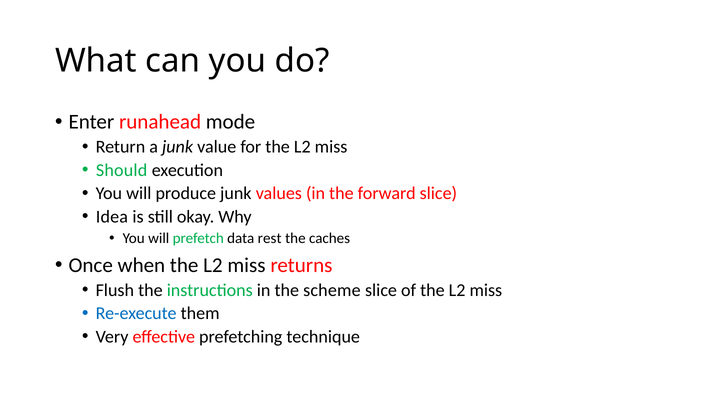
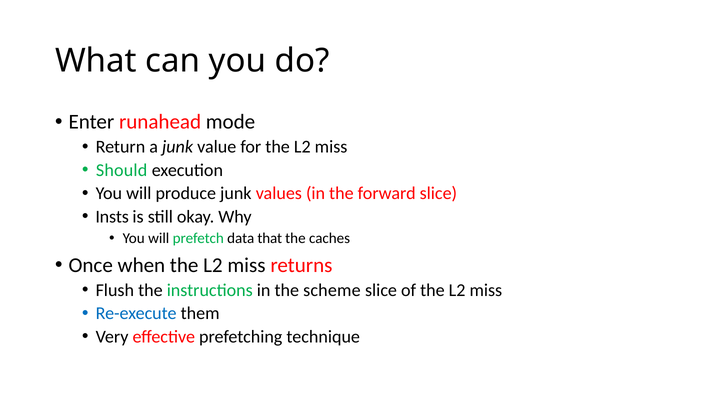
Idea: Idea -> Insts (112, 217)
rest: rest -> that (270, 238)
